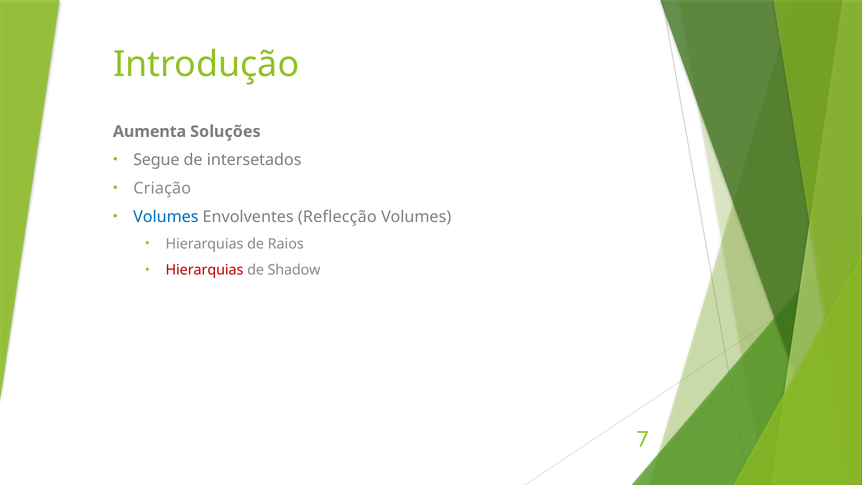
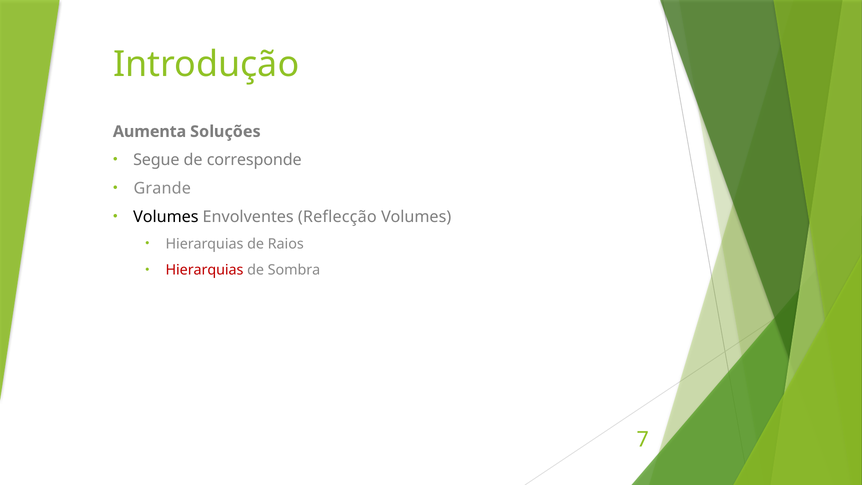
intersetados: intersetados -> corresponde (254, 160)
Criação: Criação -> Grande (162, 188)
Volumes colour: blue -> black (166, 217)
Shadow: Shadow -> Sombra (294, 270)
